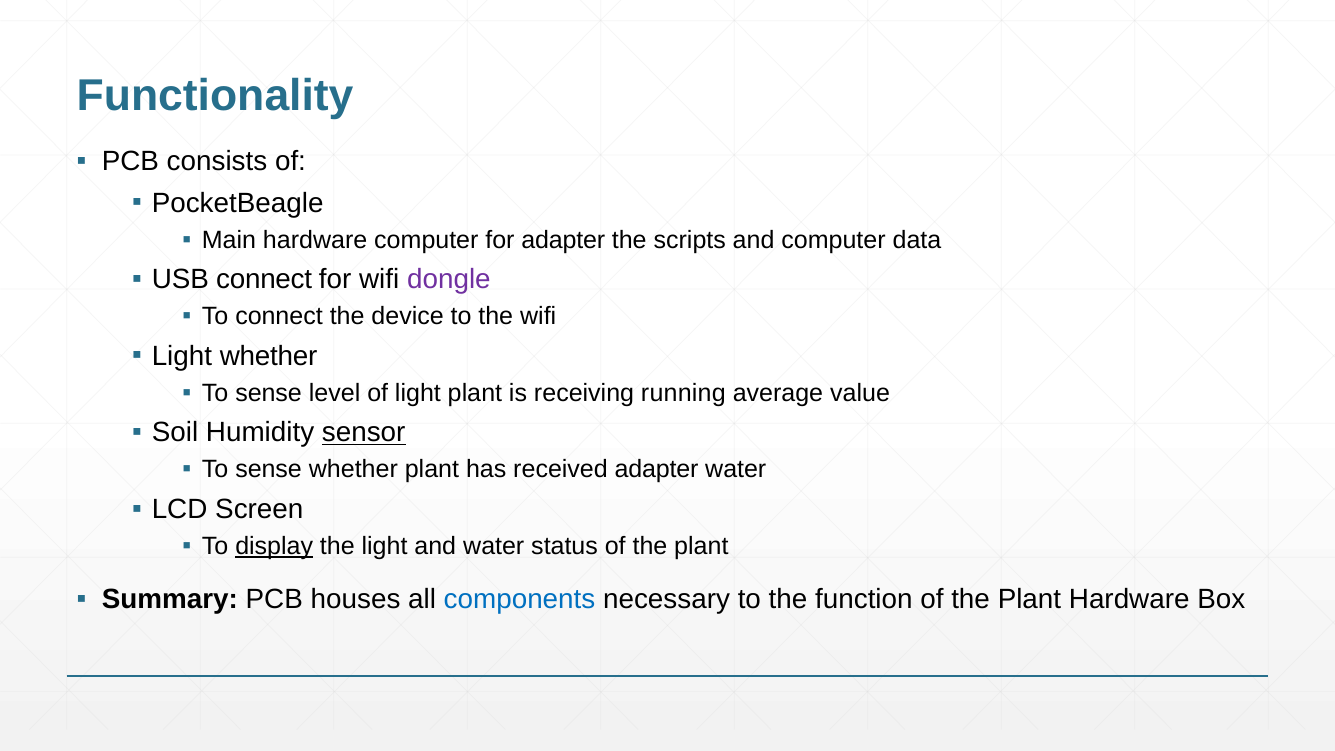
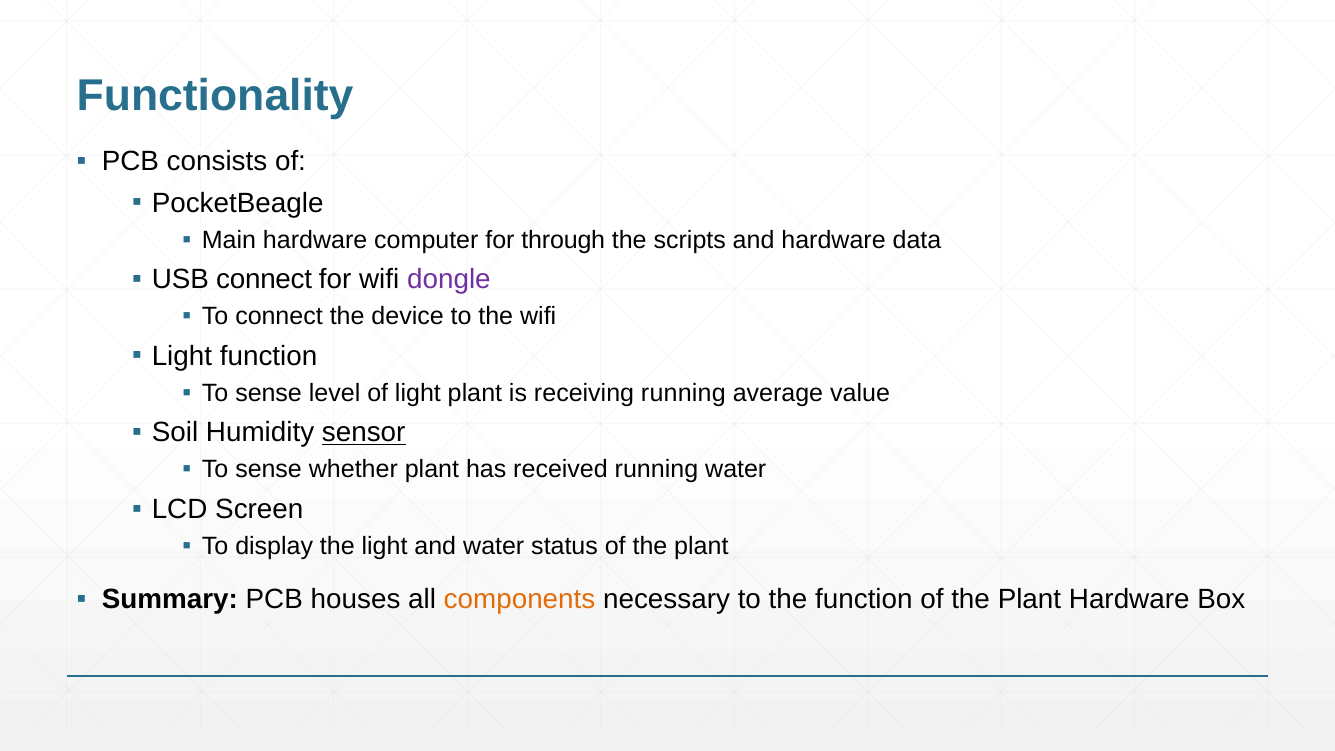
for adapter: adapter -> through (563, 240)
and computer: computer -> hardware (834, 240)
Light whether: whether -> function (269, 356)
received adapter: adapter -> running (656, 469)
display underline: present -> none (274, 546)
components colour: blue -> orange (520, 600)
